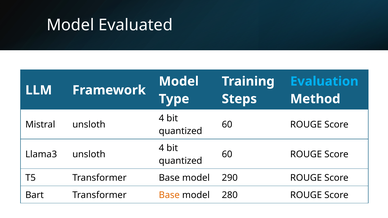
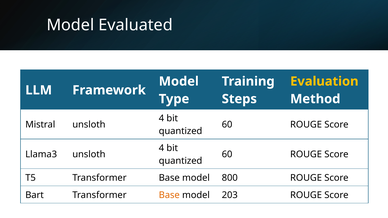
Evaluation colour: light blue -> yellow (324, 81)
290: 290 -> 800 (230, 178)
280: 280 -> 203 (230, 195)
